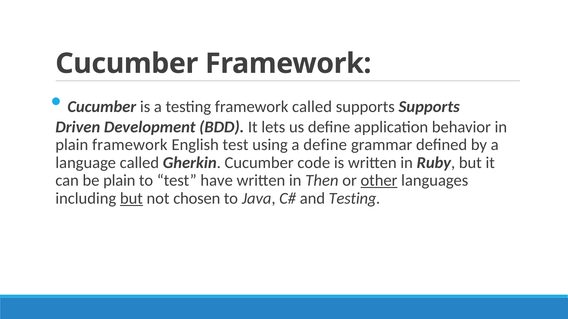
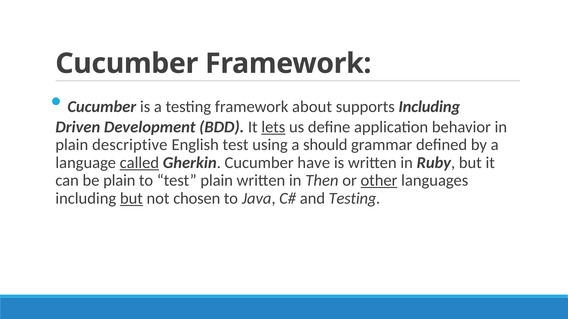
framework called: called -> about (312, 107)
supports Supports: Supports -> Including (429, 107)
lets underline: none -> present (273, 127)
plain framework: framework -> descriptive (130, 145)
a define: define -> should (325, 145)
called underline: none -> present (139, 163)
code: code -> have (314, 163)
test have: have -> plain (217, 181)
